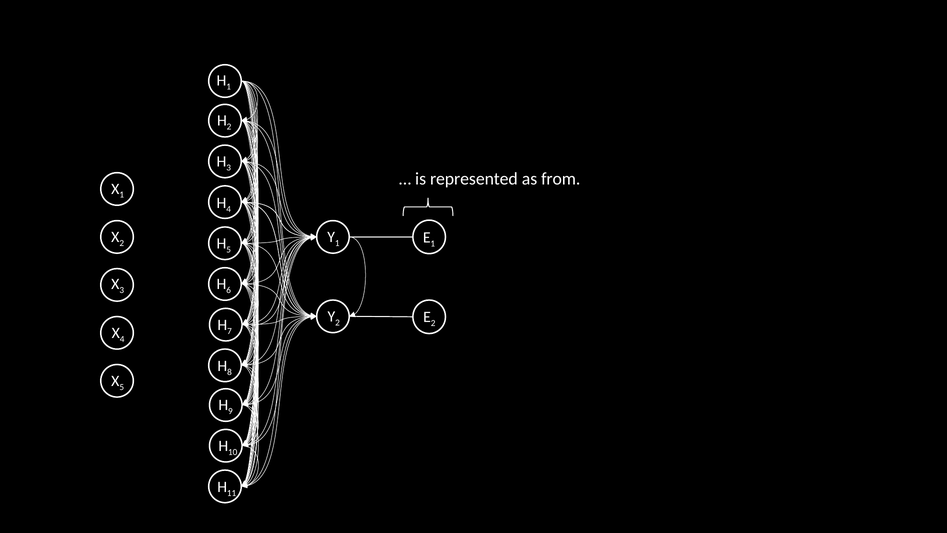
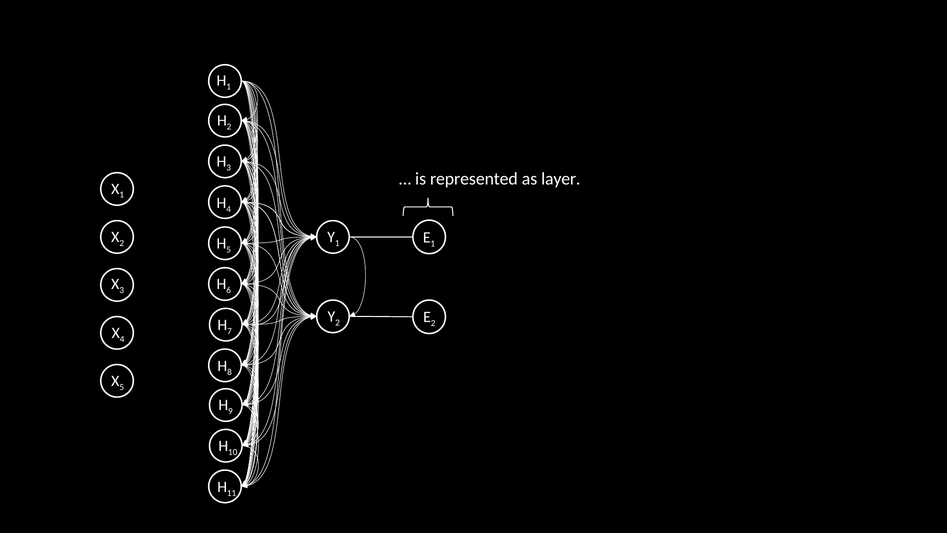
from: from -> layer (561, 179)
